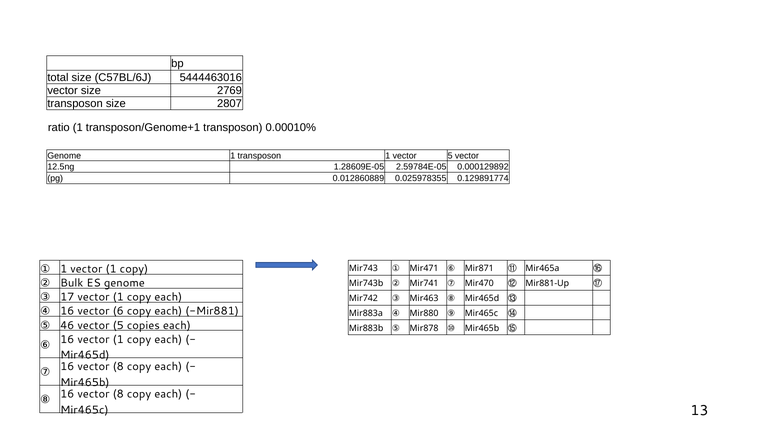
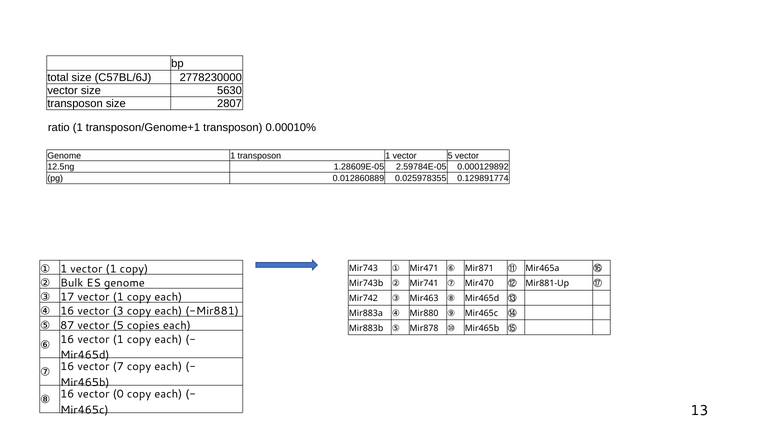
5444463016: 5444463016 -> 2778230000 (211, 77)
2769: 2769 -> 5630 (229, 91)
6: 6 -> 3 (118, 312)
46: 46 -> 87 (67, 326)
⑦ 16 vector 8: 8 -> 7 (118, 367)
⑧ 16 vector 8: 8 -> 0 (118, 395)
